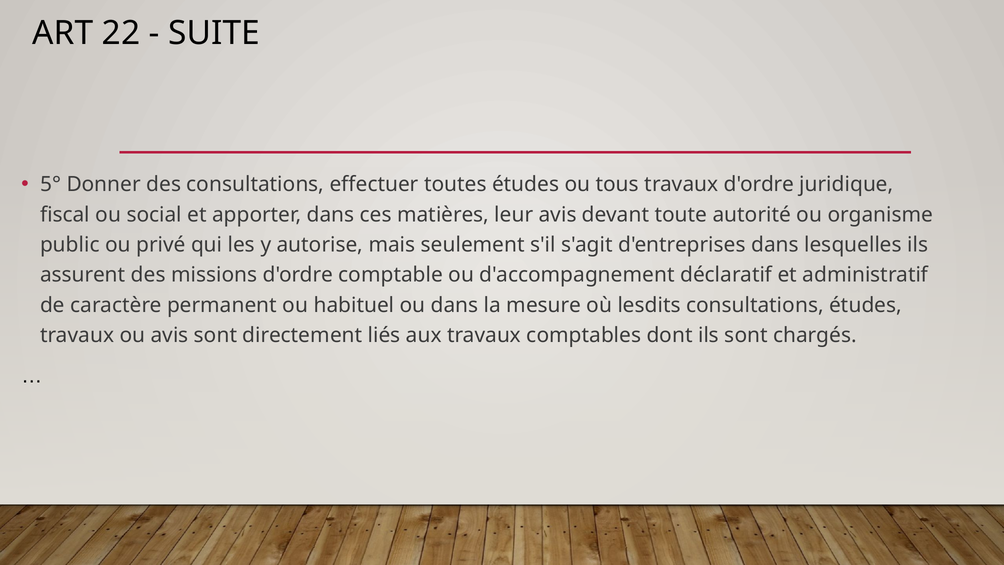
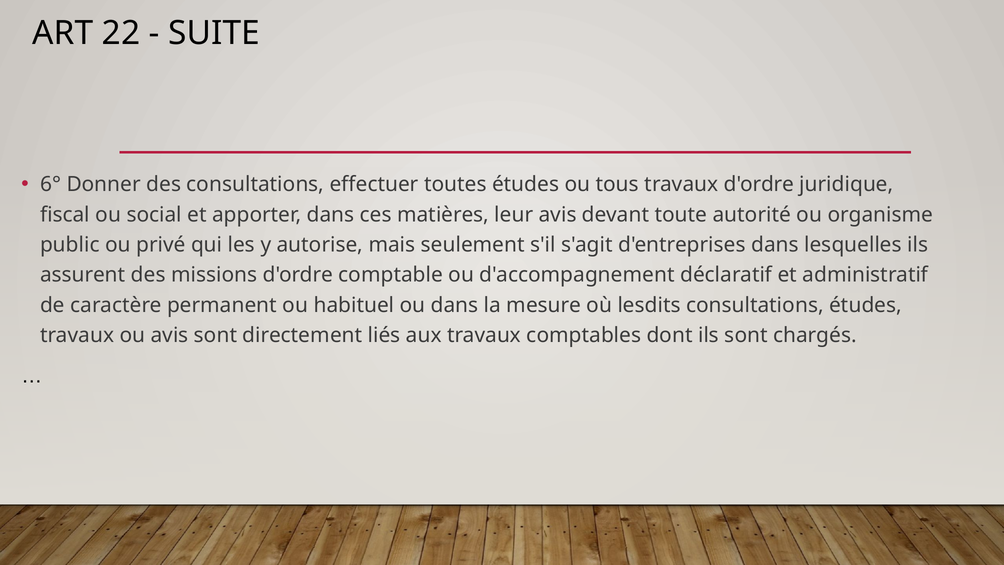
5°: 5° -> 6° (51, 184)
